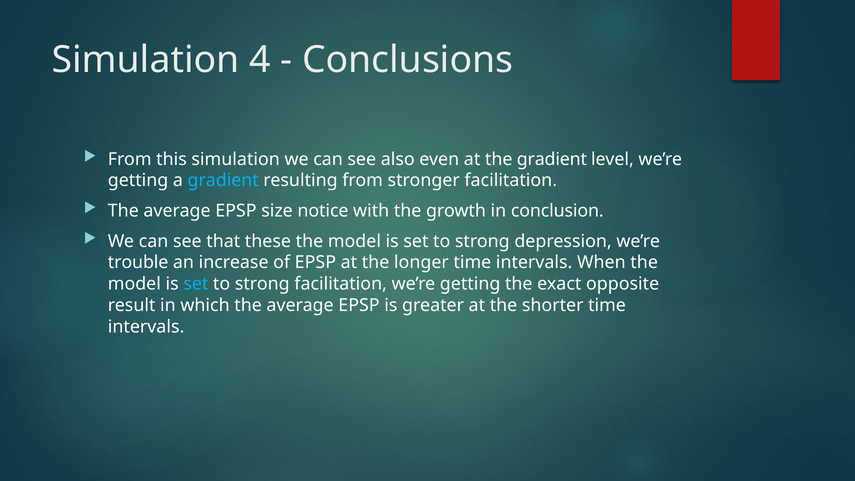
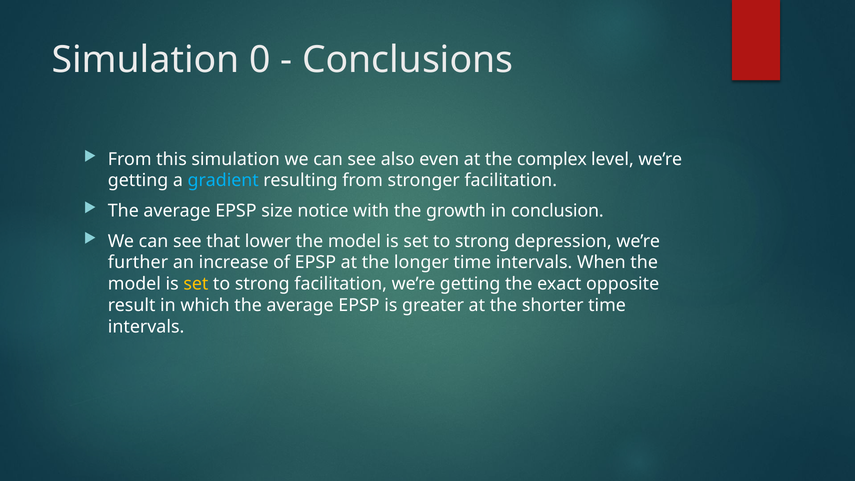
4: 4 -> 0 (260, 60)
the gradient: gradient -> complex (552, 159)
these: these -> lower (268, 241)
trouble: trouble -> further (138, 262)
set colour: light blue -> yellow (196, 284)
